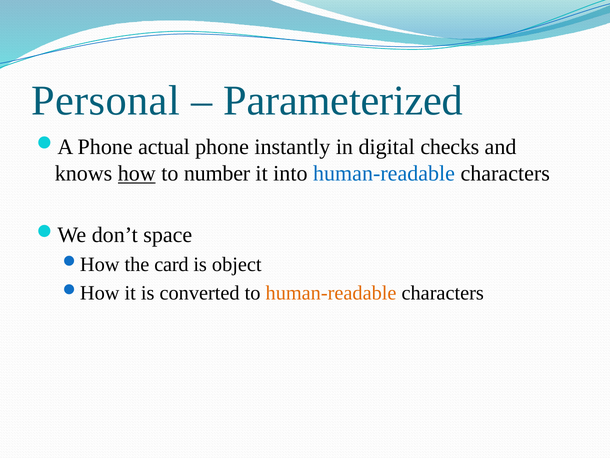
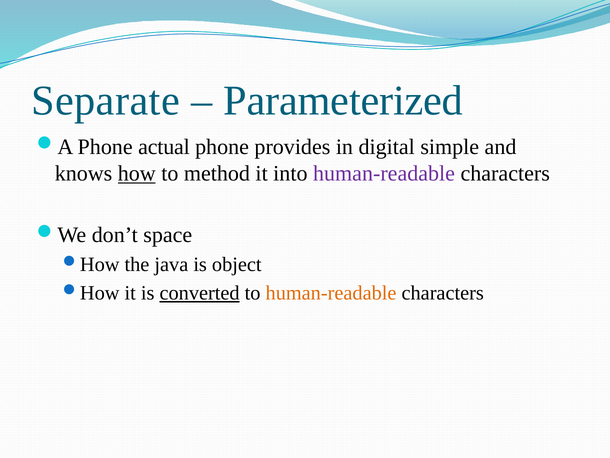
Personal: Personal -> Separate (106, 101)
instantly: instantly -> provides (292, 147)
checks: checks -> simple (450, 147)
number: number -> method (217, 173)
human-readable colour: blue -> purple (384, 173)
card: card -> java (171, 264)
converted underline: none -> present (200, 293)
